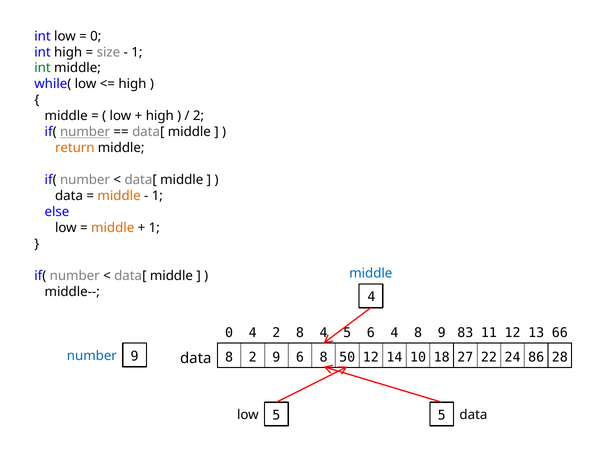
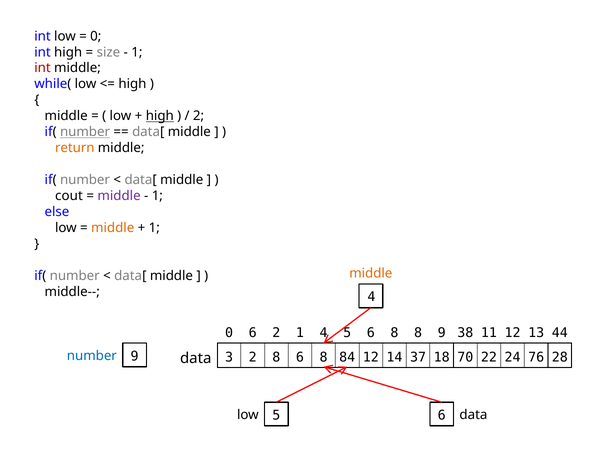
int colour: green -> red (43, 68)
high underline: none -> present (160, 116)
data: data -> cout (69, 196)
middle colour: orange -> purple (119, 196)
middle colour: blue -> orange (371, 273)
0 4: 4 -> 6 (253, 333)
2 8: 8 -> 1 (300, 333)
5 6 4: 4 -> 8 (394, 333)
83: 83 -> 38 (465, 333)
66: 66 -> 44 (560, 333)
data 8: 8 -> 3 (229, 357)
2 9: 9 -> 8 (276, 357)
50: 50 -> 84 (347, 357)
10: 10 -> 37 (418, 357)
27: 27 -> 70 (465, 357)
86: 86 -> 76 (536, 357)
5: 5 -> 6 (442, 415)
